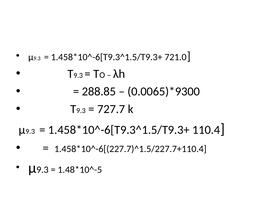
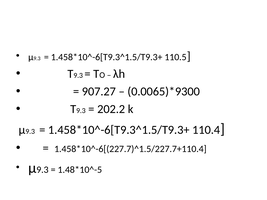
721.0: 721.0 -> 110.5 (176, 57)
288.85: 288.85 -> 907.27 (99, 92)
727.7: 727.7 -> 202.2 (111, 109)
